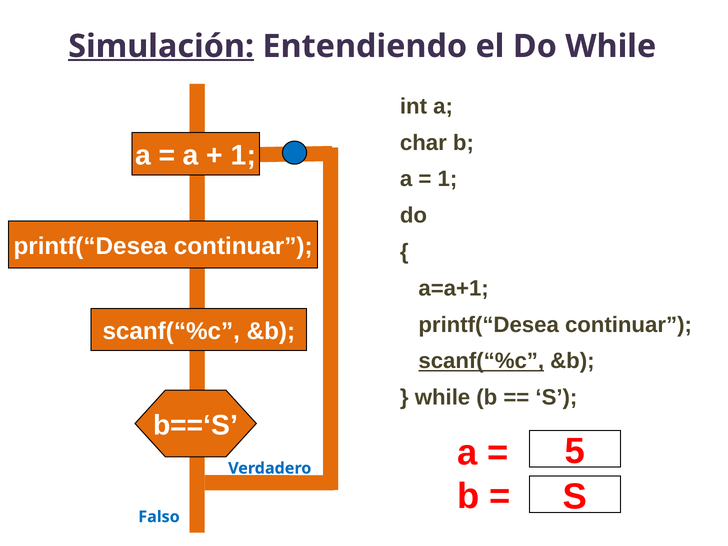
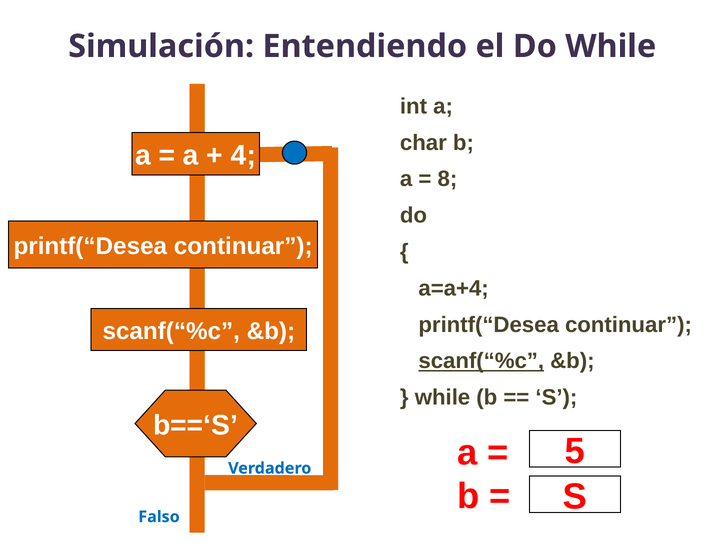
Simulación underline: present -> none (161, 46)
1: 1 -> 4 (243, 156)
1: 1 -> 8 (447, 179)
a=a+1: a=a+1 -> a=a+4 (454, 288)
